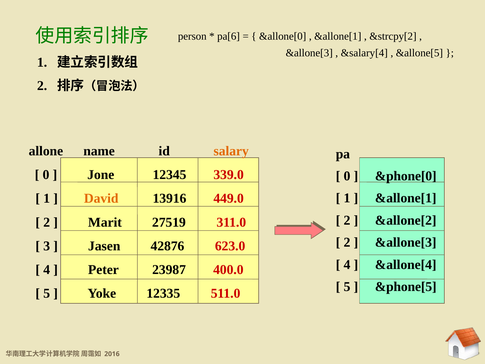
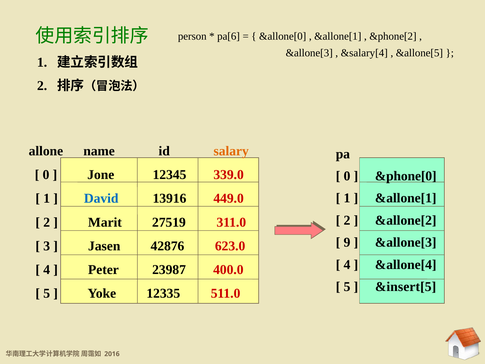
&strcpy[2: &strcpy[2 -> &phone[2 (393, 36)
David colour: orange -> blue (101, 198)
2: 2 -> 9 (347, 242)
&phone[5: &phone[5 -> &insert[5 (406, 286)
